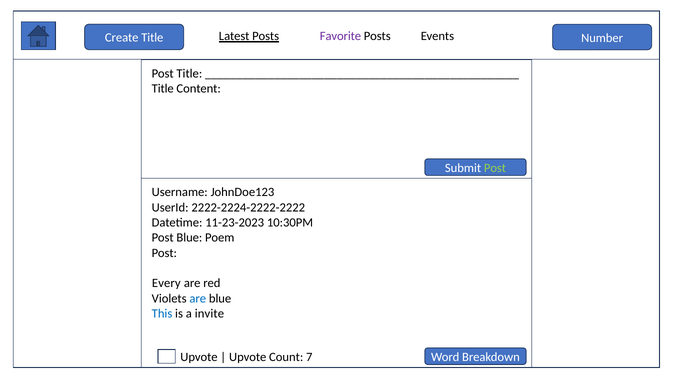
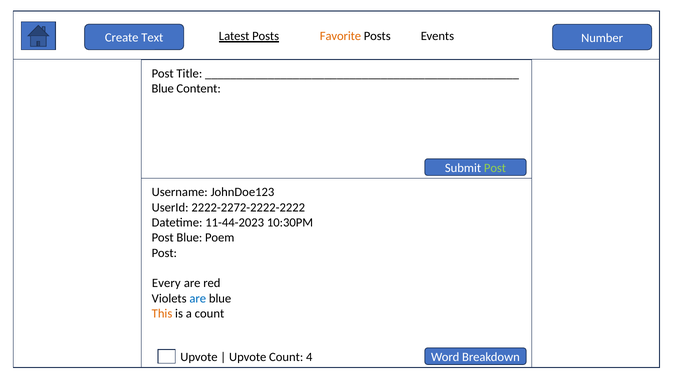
Favorite colour: purple -> orange (340, 36)
Create Title: Title -> Text (152, 38)
Title: Title -> Blue (163, 89)
2222-2224-2222-2222: 2222-2224-2222-2222 -> 2222-2272-2222-2222 (248, 207)
11-23-2023: 11-23-2023 -> 11-44-2023 (235, 222)
This colour: blue -> orange (162, 313)
a invite: invite -> count (209, 313)
7: 7 -> 4 (309, 357)
